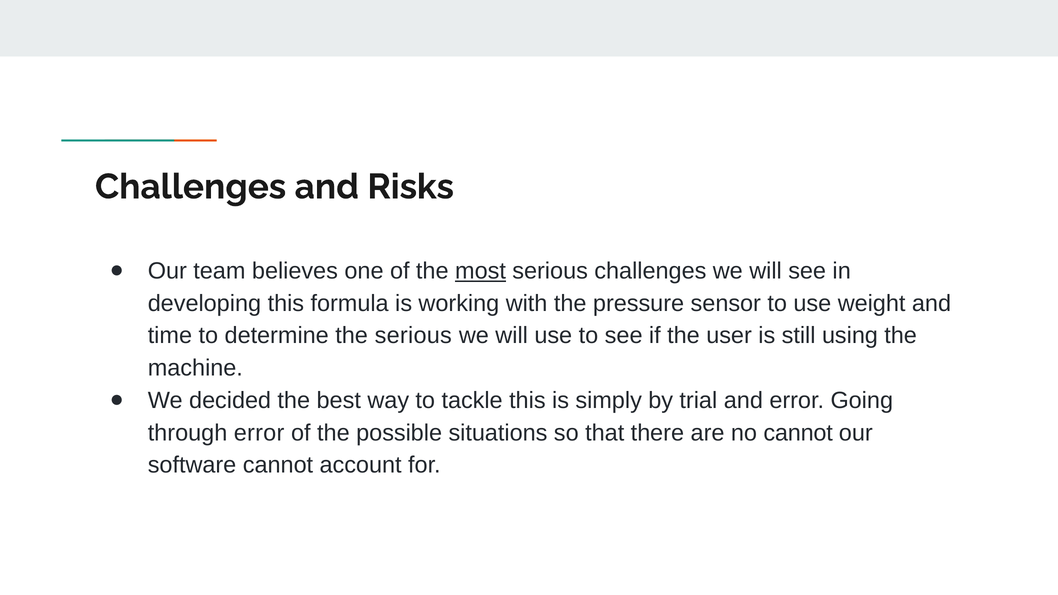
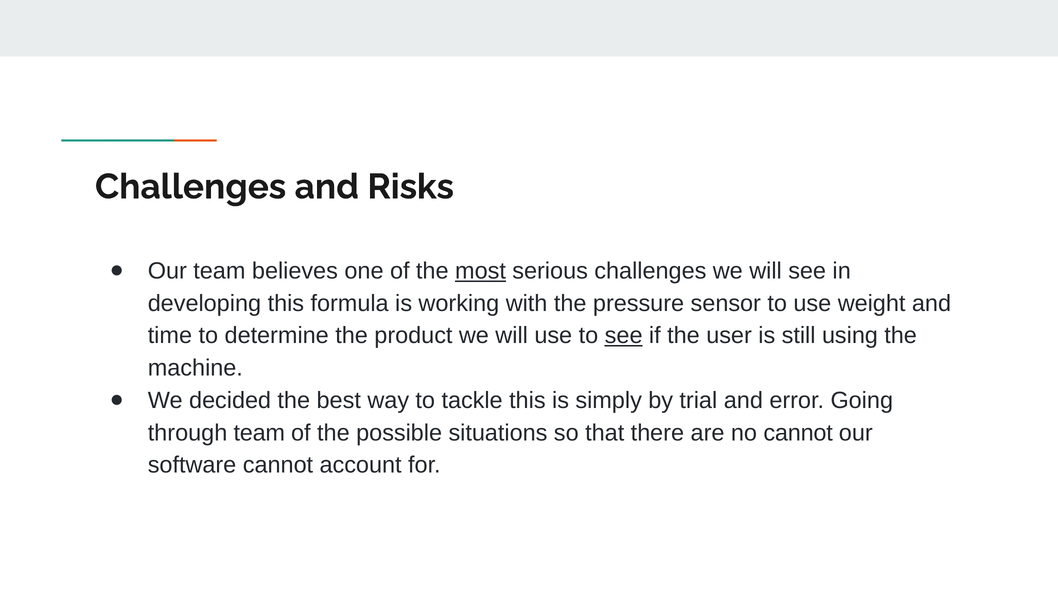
the serious: serious -> product (413, 336)
see underline: none -> present (624, 336)
through error: error -> team (259, 433)
